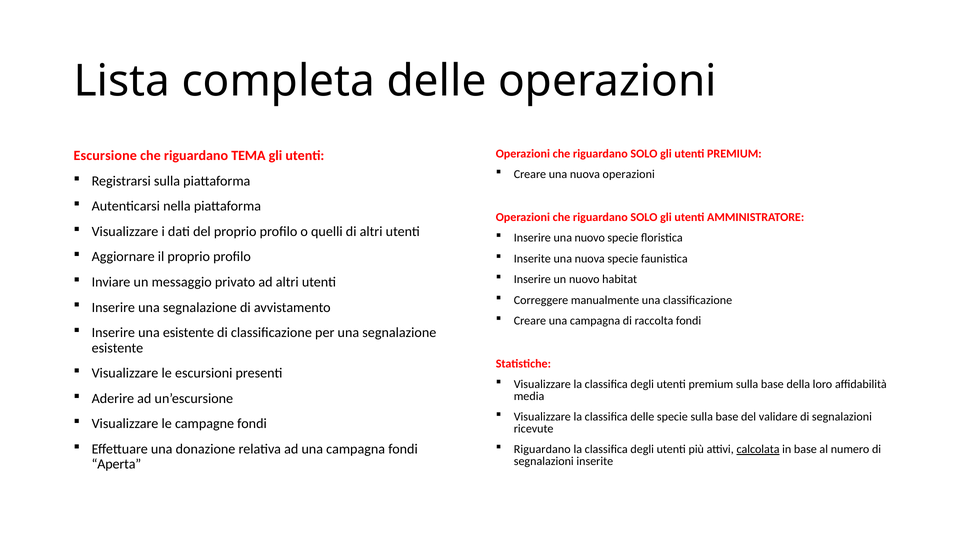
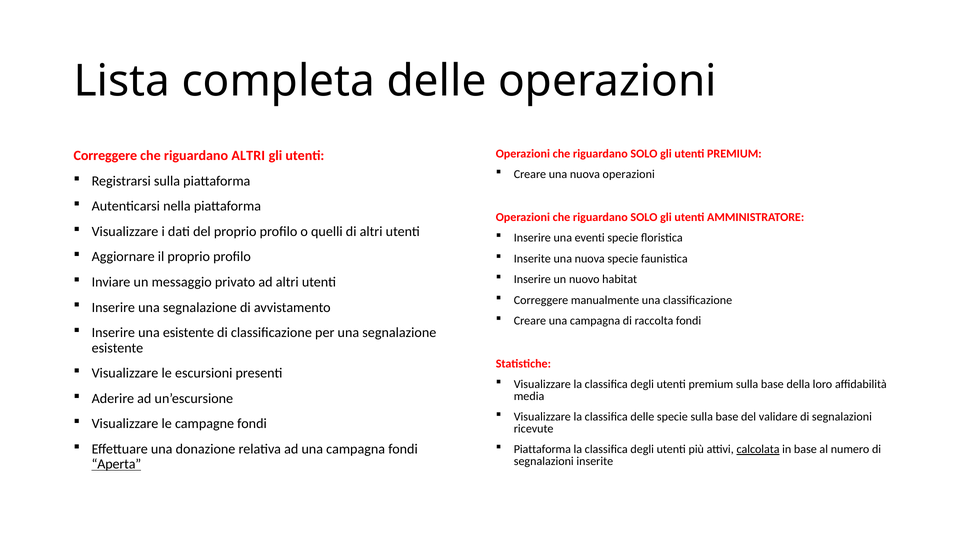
Escursione: Escursione -> Correggere (105, 156)
riguardano TEMA: TEMA -> ALTRI (248, 156)
una nuovo: nuovo -> eventi (590, 238)
Riguardano: Riguardano -> Piattaforma (542, 449)
Aperta underline: none -> present (116, 464)
